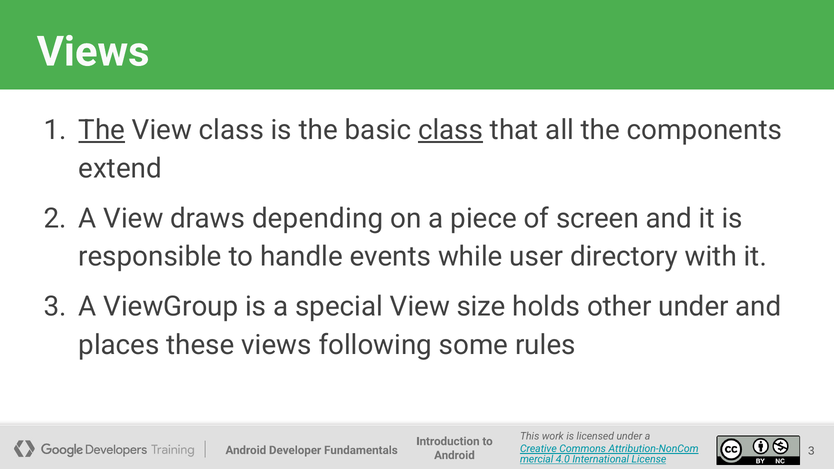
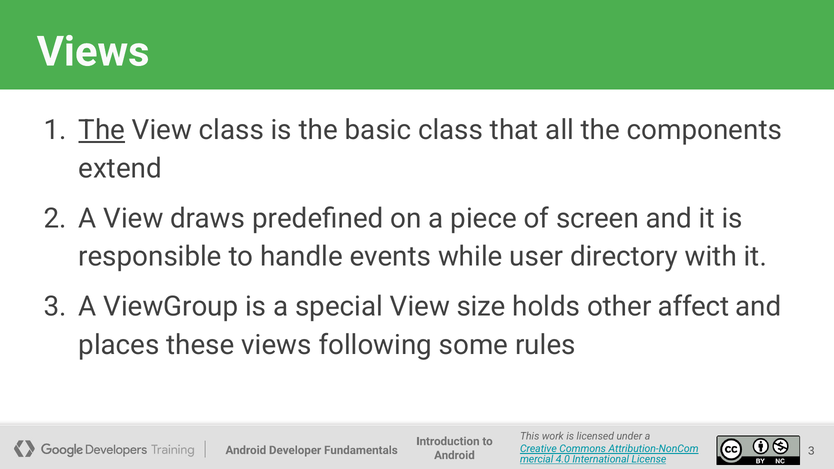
class underline: present -> none (451, 130)
depending: depending -> predeﬁned (318, 218)
other under: under -> affect (694, 307)
